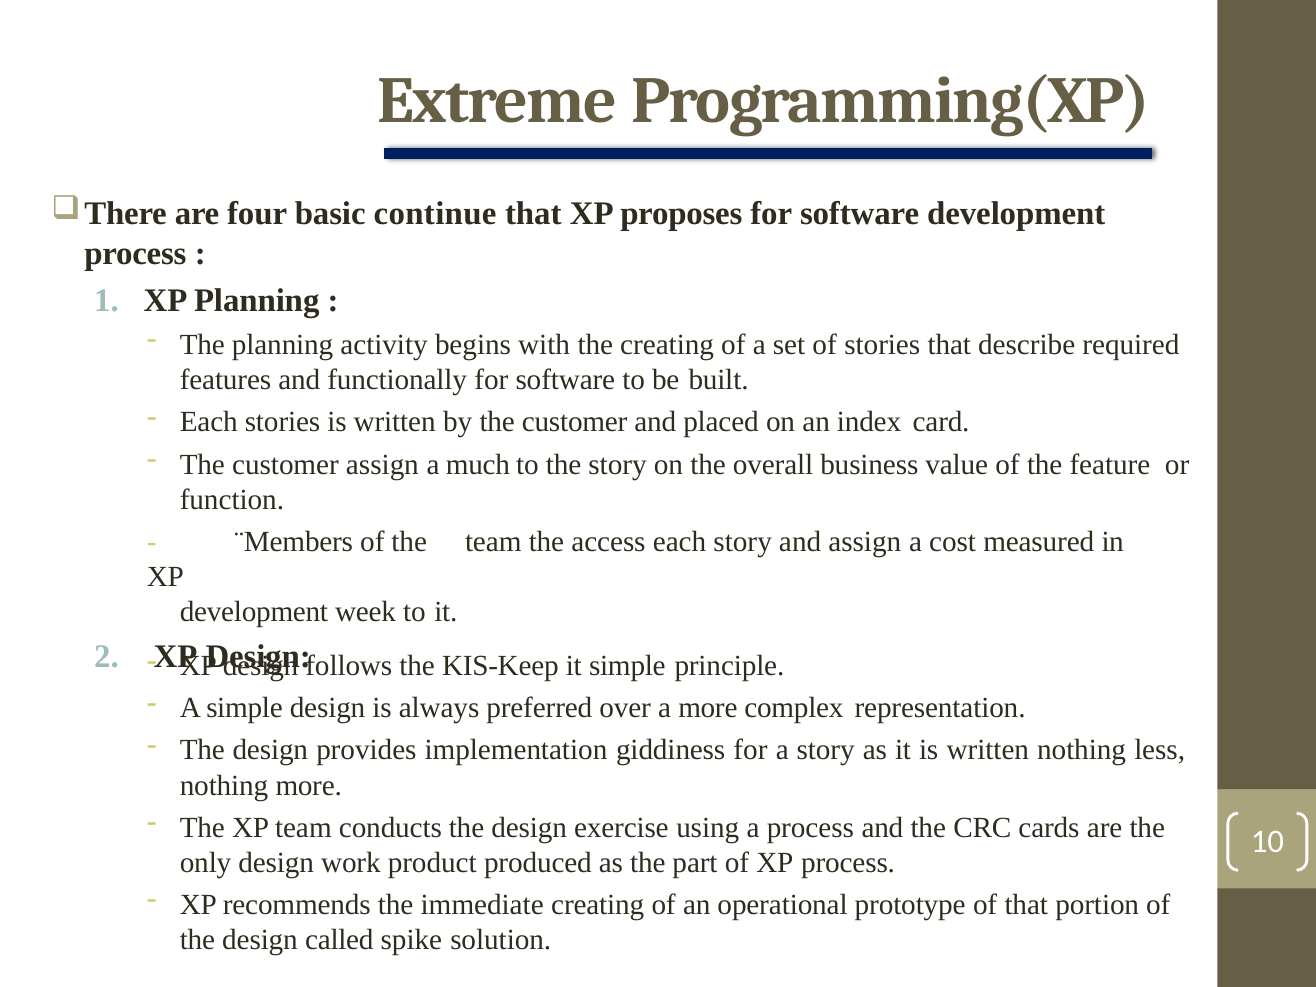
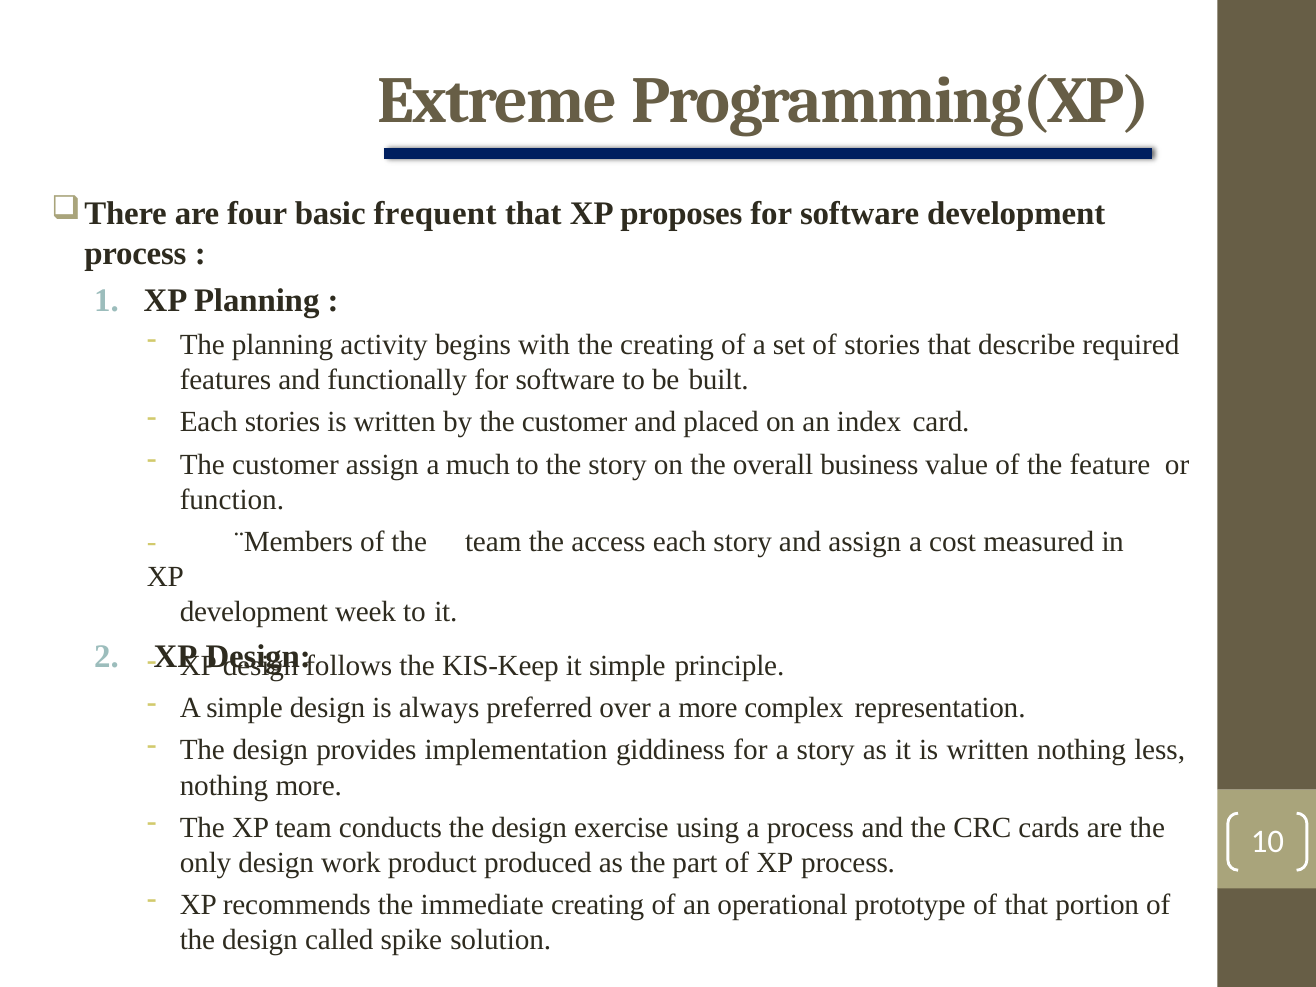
continue: continue -> frequent (435, 214)
